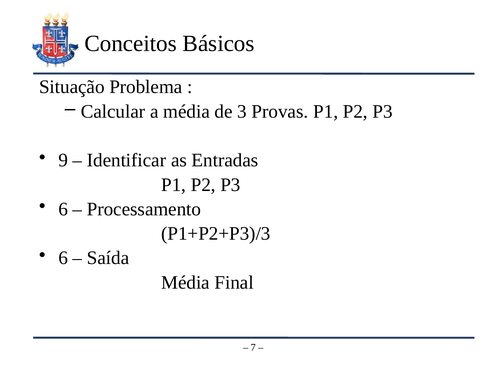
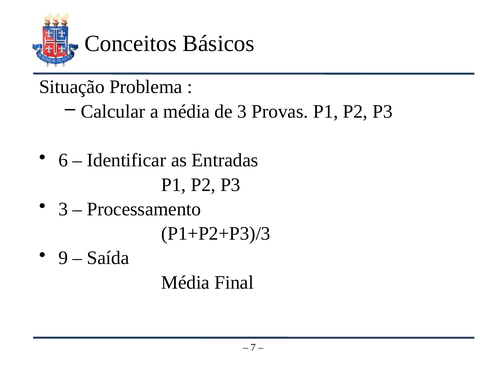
9: 9 -> 6 (63, 160)
6: 6 -> 3 (63, 209)
6: 6 -> 9 (63, 258)
